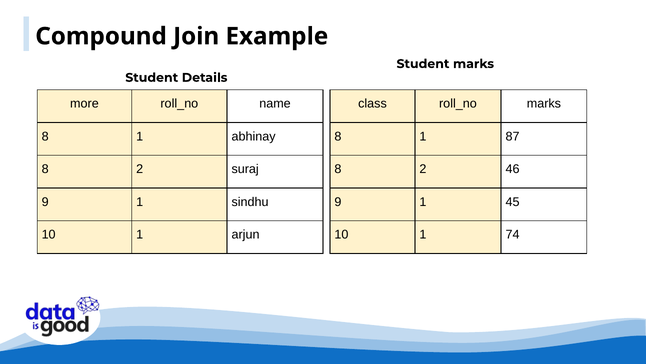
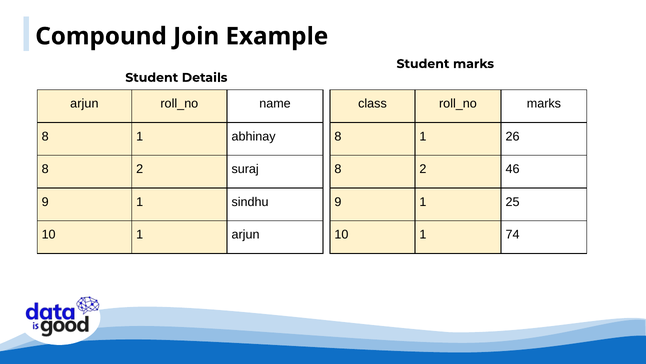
more: more -> arjun (84, 103)
87: 87 -> 26 (513, 136)
45: 45 -> 25 (513, 202)
